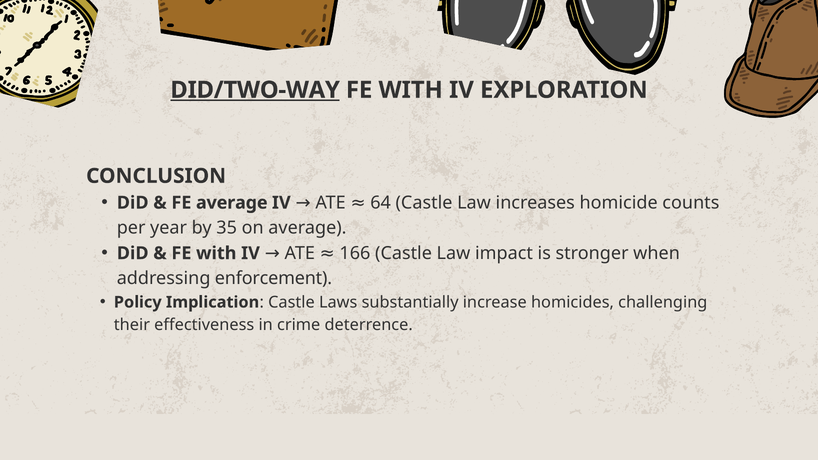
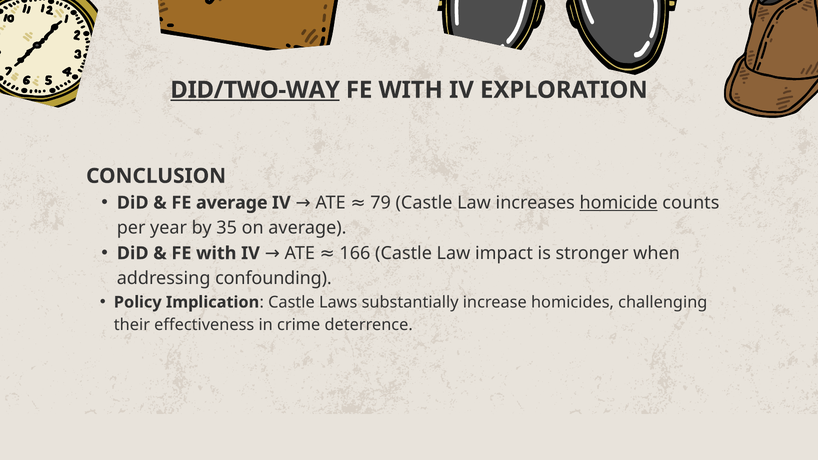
64: 64 -> 79 (381, 203)
homicide underline: none -> present (619, 203)
enforcement: enforcement -> confounding (273, 279)
